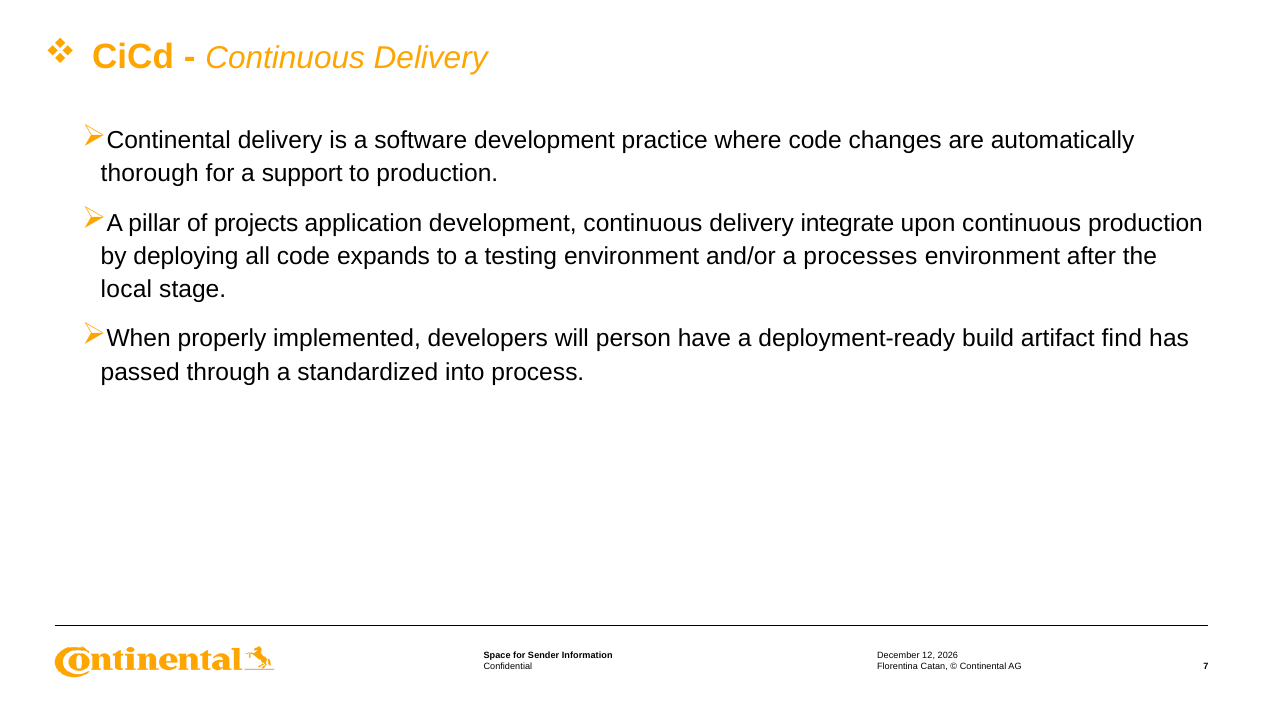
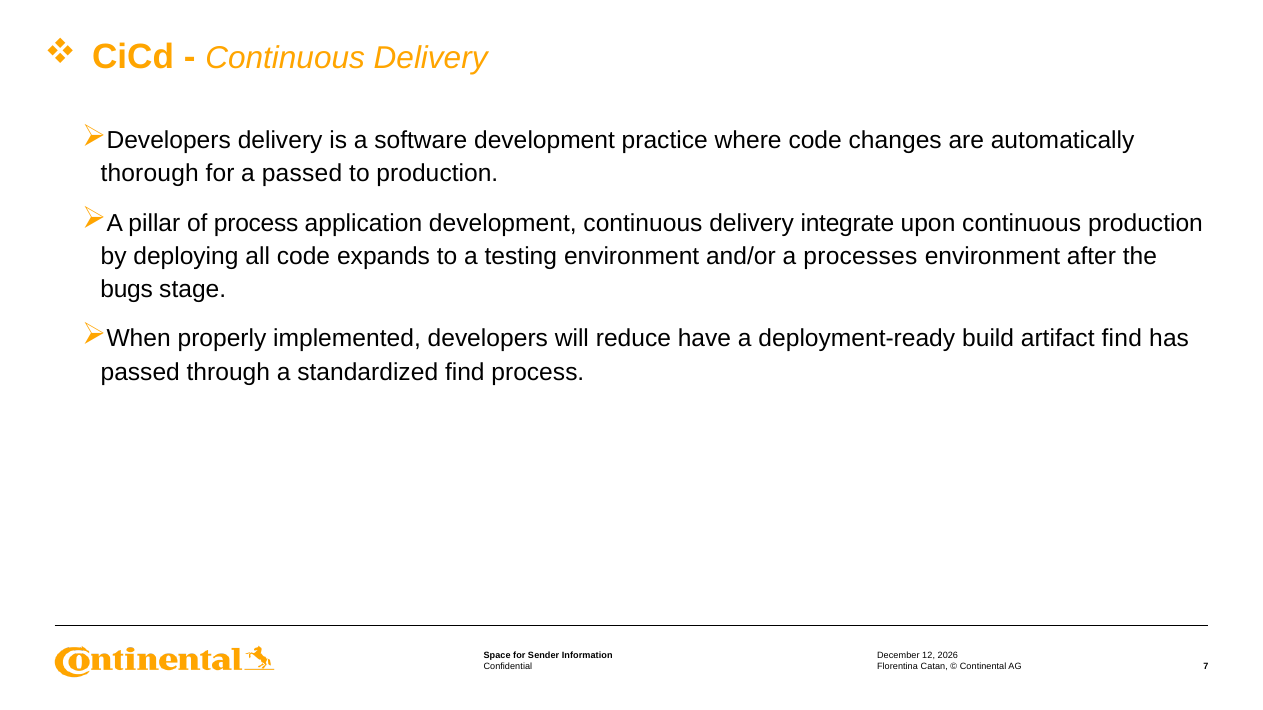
Continental: Continental -> Developers (169, 141)
a support: support -> passed (302, 174)
of projects: projects -> process (256, 223)
local: local -> bugs (127, 290)
person: person -> reduce (633, 339)
standardized into: into -> find (465, 372)
